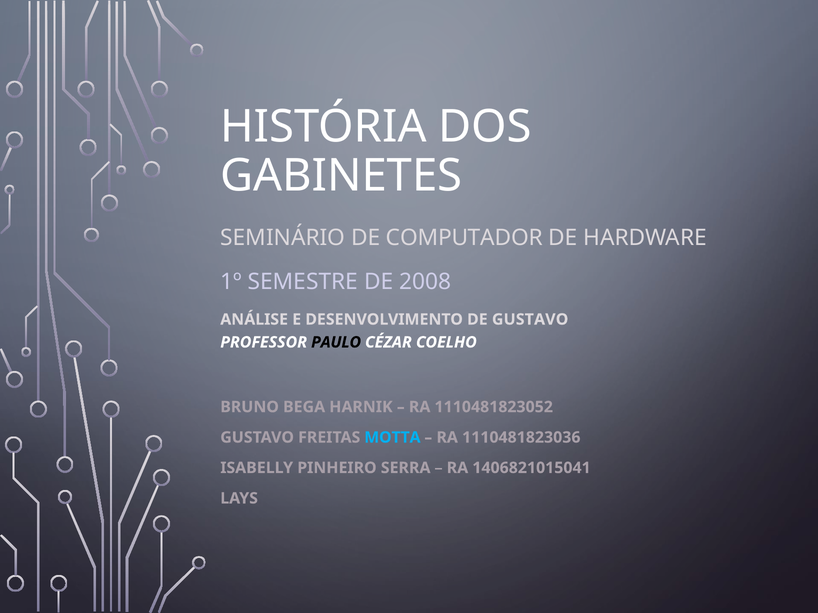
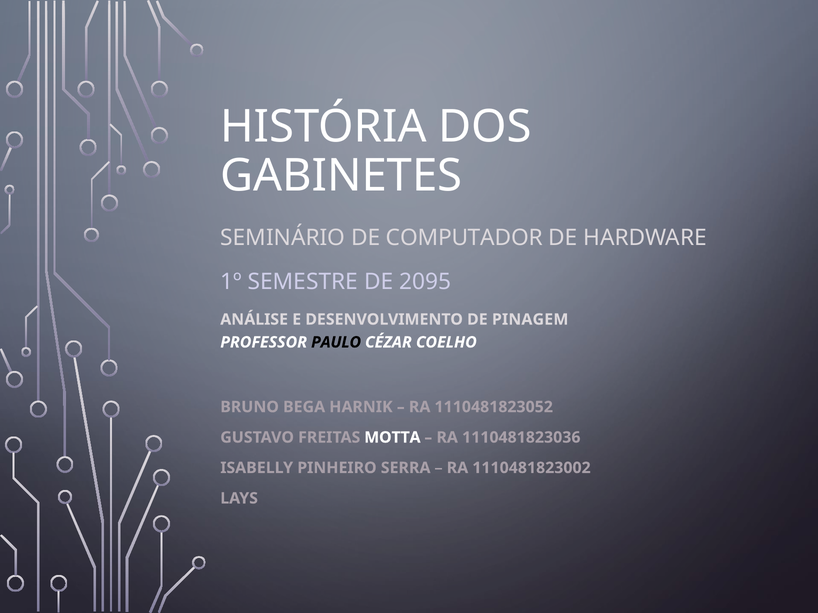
2008: 2008 -> 2095 (425, 282)
DE GUSTAVO: GUSTAVO -> PINAGEM (530, 320)
MOTTA colour: light blue -> white (392, 438)
1406821015041: 1406821015041 -> 1110481823002 (532, 468)
